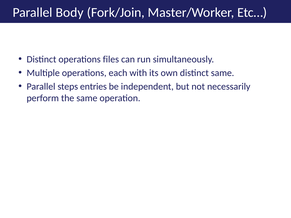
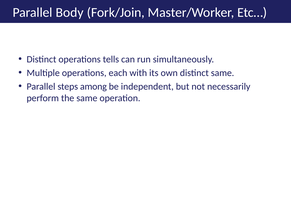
files: files -> tells (111, 59)
entries: entries -> among (93, 87)
